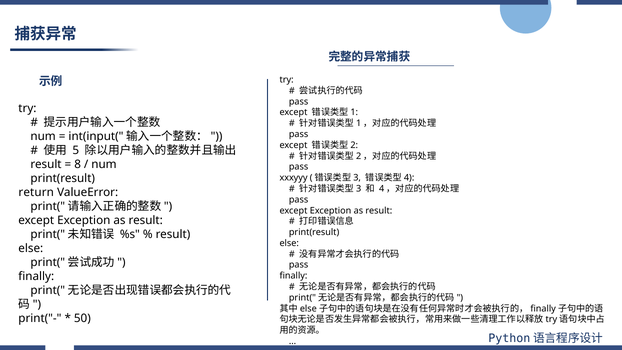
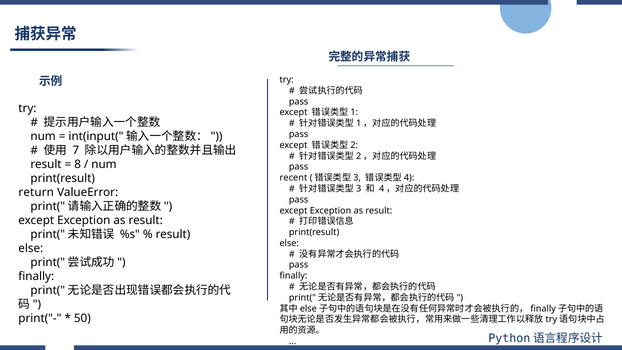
5: 5 -> 7 (76, 150)
xxxyyy: xxxyyy -> recent (293, 178)
